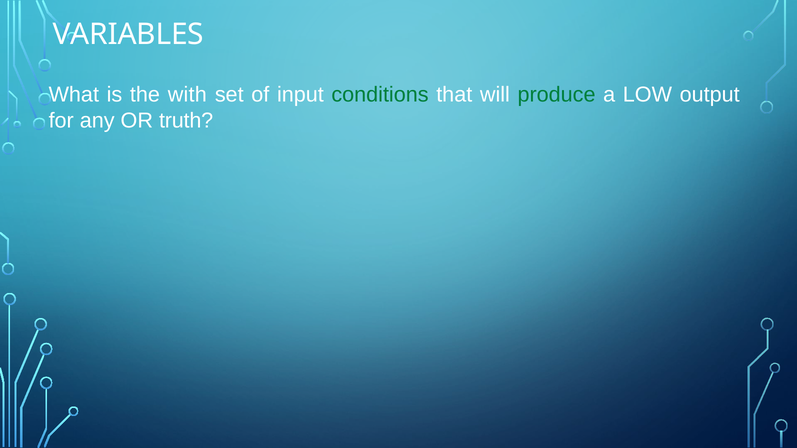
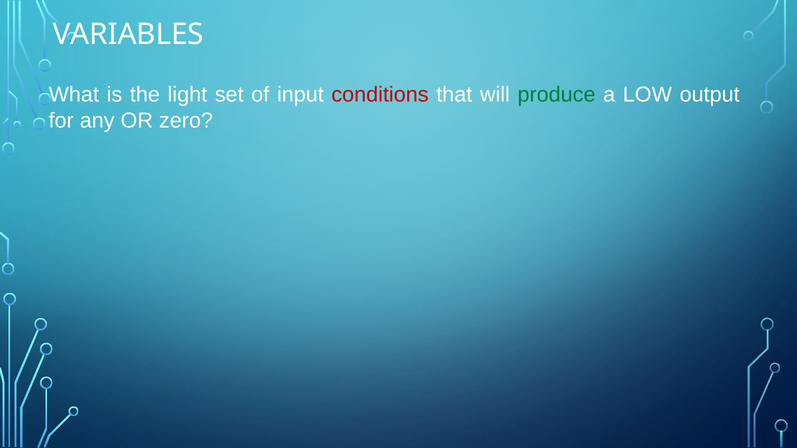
with: with -> light (187, 95)
conditions colour: green -> red (380, 95)
truth: truth -> zero (186, 121)
